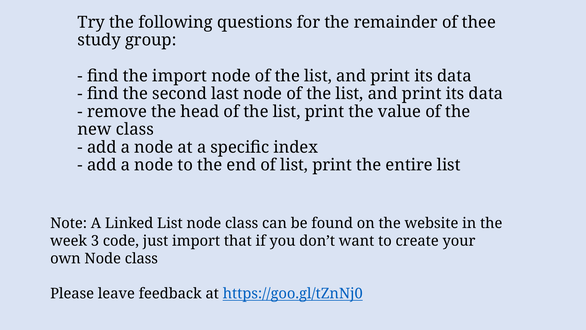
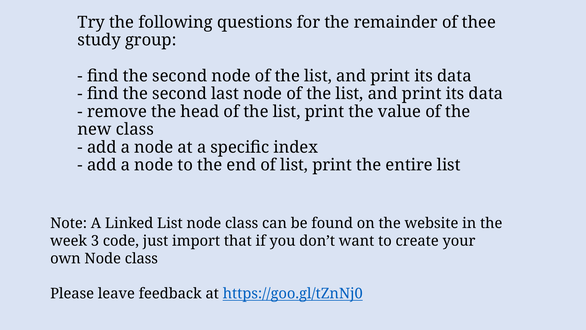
import: import -> second (180, 76)
